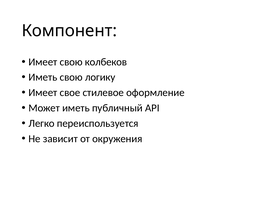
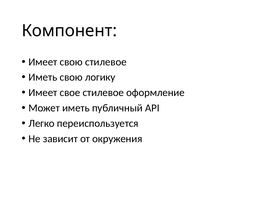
свою колбеков: колбеков -> стилевое (106, 62)
